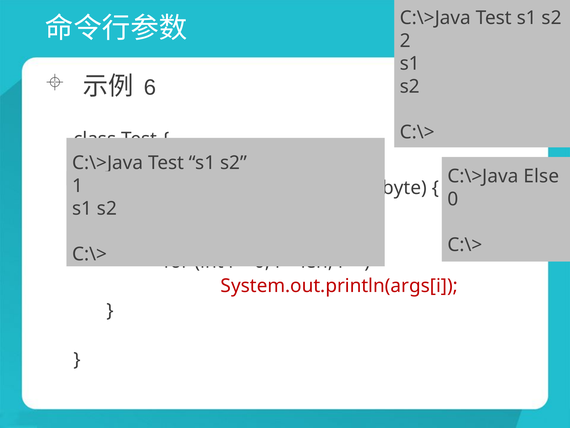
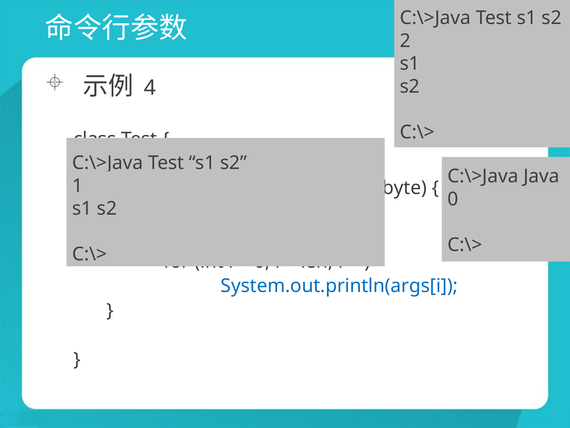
6: 6 -> 4 (150, 88)
Else: Else -> Java (541, 176)
System.out.println(args[i colour: red -> blue (339, 286)
